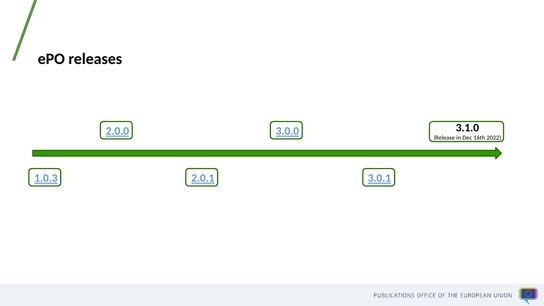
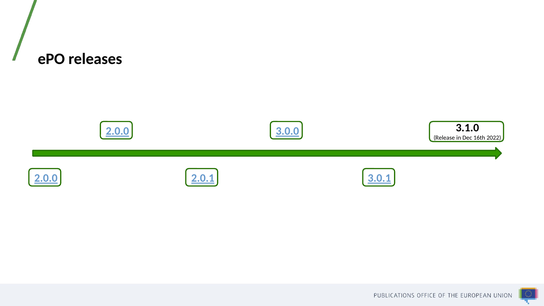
1.0.3: 1.0.3 -> 2.0.0 (46, 178)
